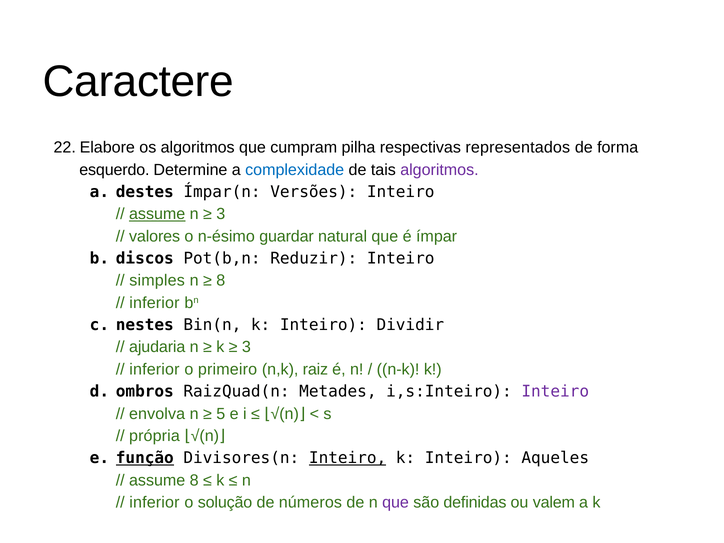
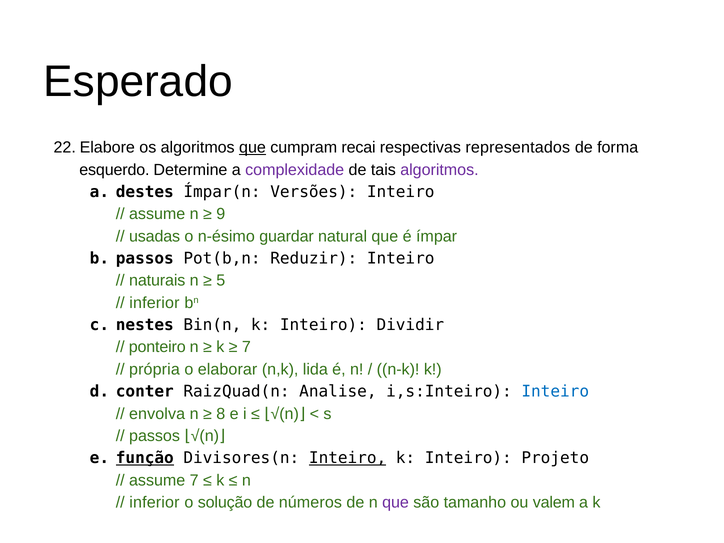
Caractere: Caractere -> Esperado (138, 82)
que underline: none -> present (252, 148)
pilha: pilha -> recai (359, 148)
complexidade colour: blue -> purple (295, 170)
assume underline: present -> none (157, 214)
3: 3 -> 9 (221, 214)
valores: valores -> usadas (155, 236)
discos: discos -> passos (145, 258)
simples: simples -> naturais (157, 281)
8: 8 -> 5 (221, 281)
ajudaria: ajudaria -> ponteiro (157, 347)
3: 3 -> 7 (246, 347)
inferior: inferior -> própria (154, 369)
primeiro: primeiro -> elaborar (228, 369)
raiz: raiz -> lida (315, 369)
ombros: ombros -> conter (145, 392)
Metades: Metades -> Analise (338, 392)
Inteiro colour: purple -> blue (555, 392)
5: 5 -> 8 (221, 414)
própria: própria -> passos (155, 436)
Aqueles: Aqueles -> Projeto (555, 458)
assume 8: 8 -> 7 (194, 480)
definidas: definidas -> tamanho (475, 502)
